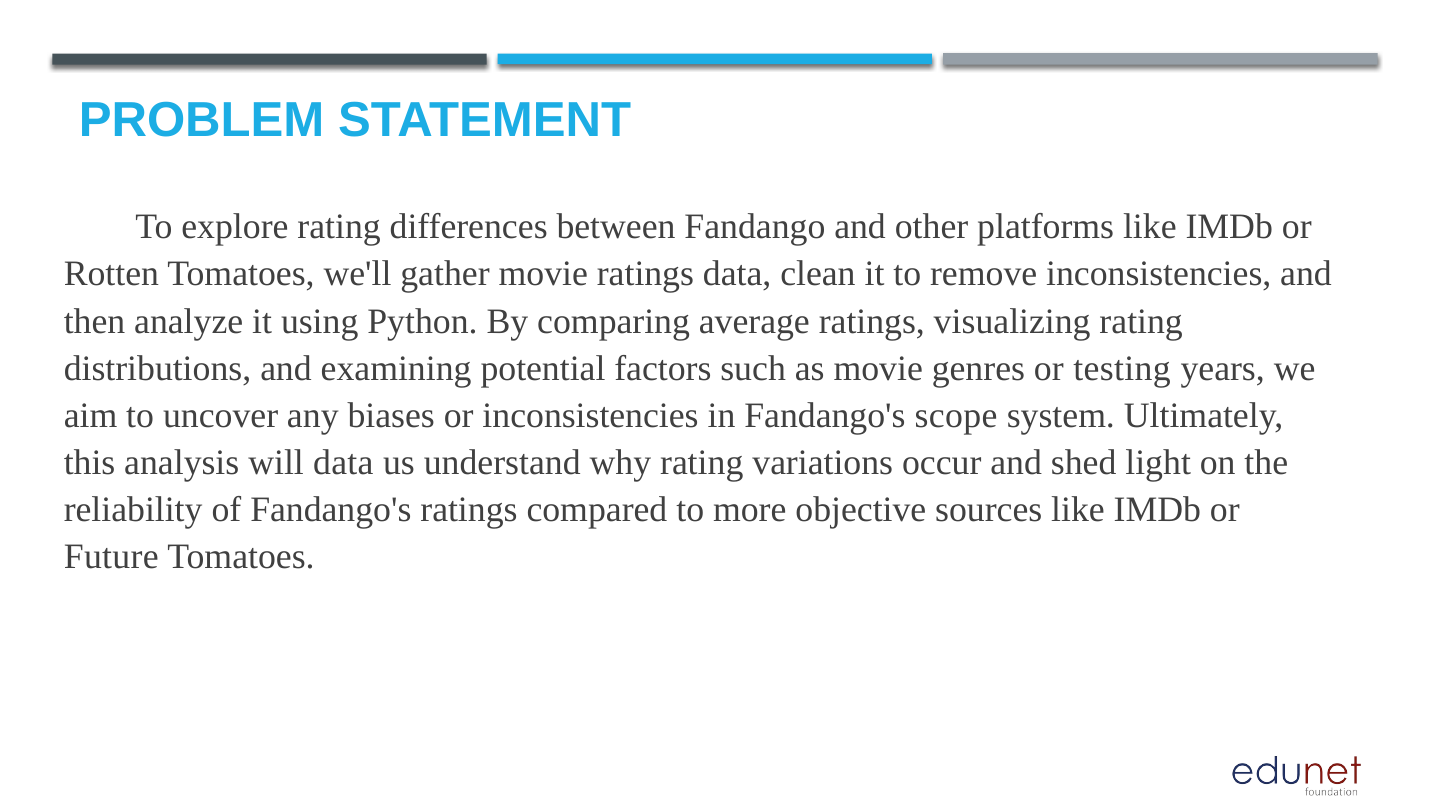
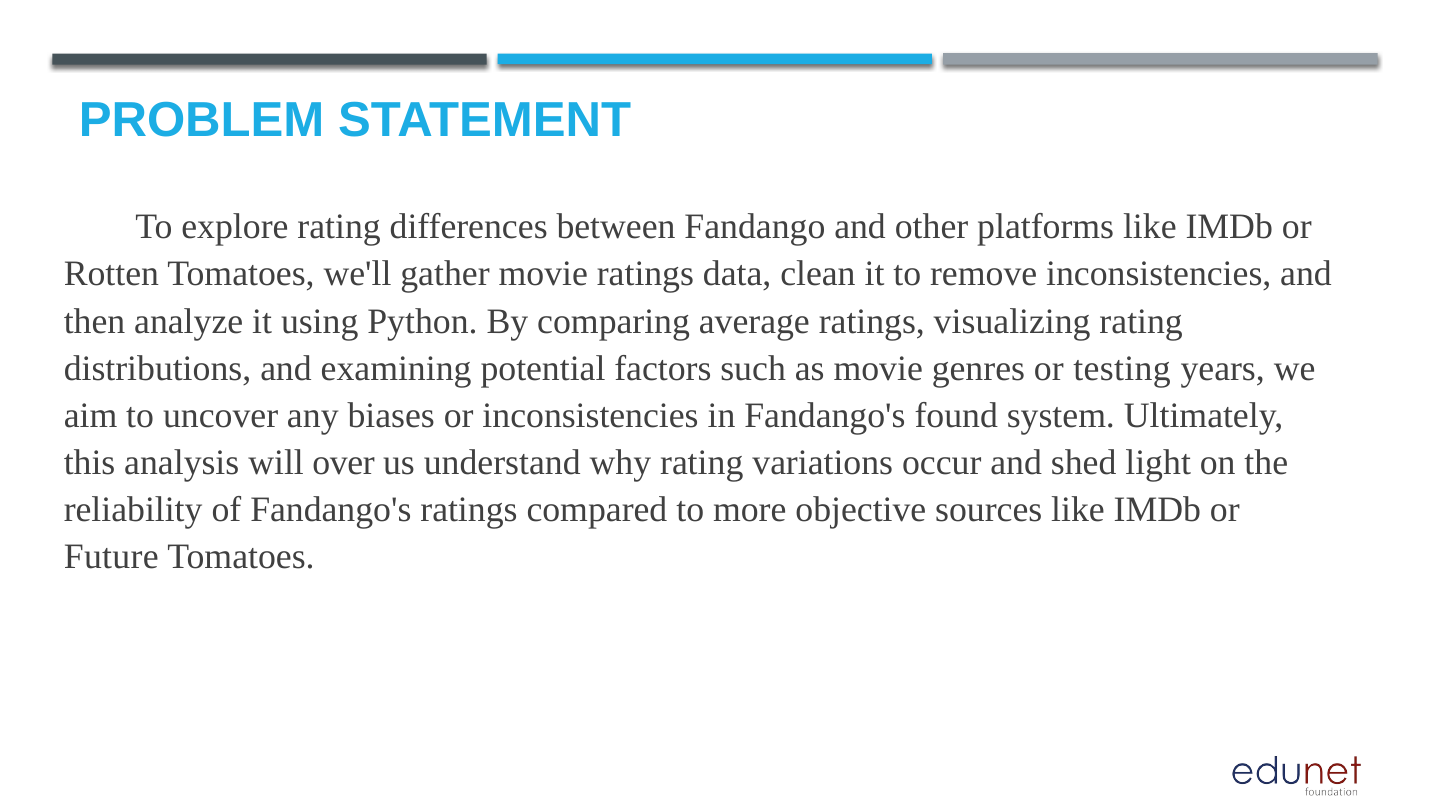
scope: scope -> found (956, 416)
will data: data -> over (344, 463)
